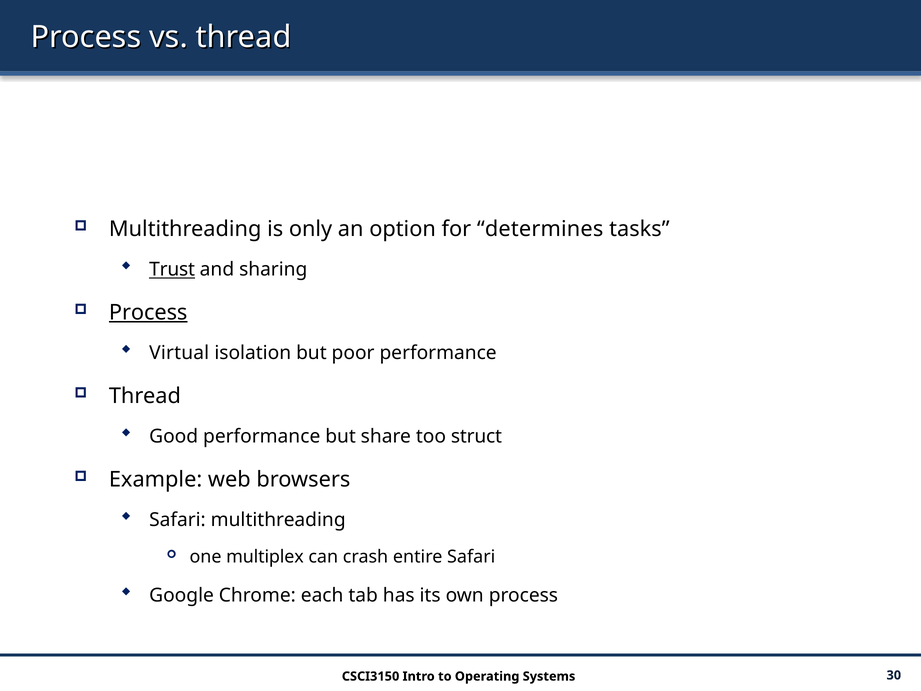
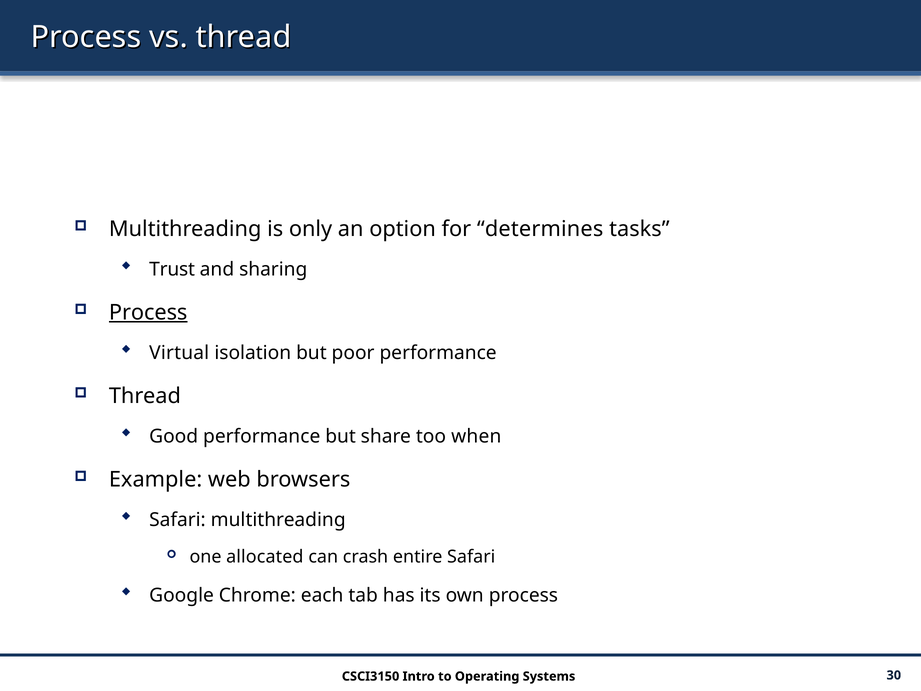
Trust underline: present -> none (172, 269)
struct: struct -> when (476, 436)
multiplex: multiplex -> allocated (265, 557)
